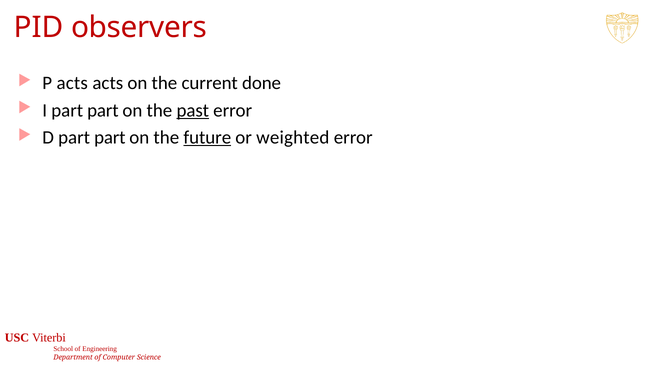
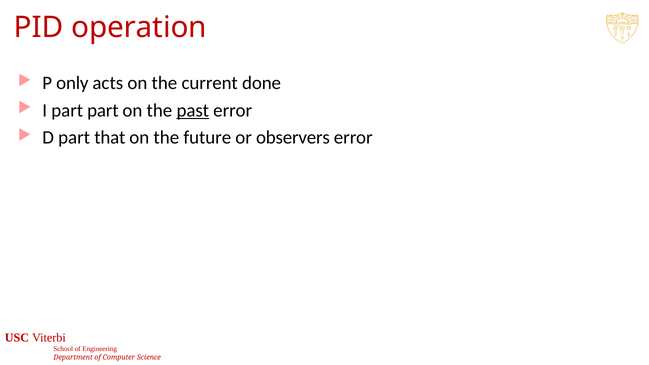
observers: observers -> operation (139, 28)
P acts: acts -> only (72, 83)
D part part: part -> that (110, 138)
future underline: present -> none (207, 138)
weighted: weighted -> observers (293, 138)
